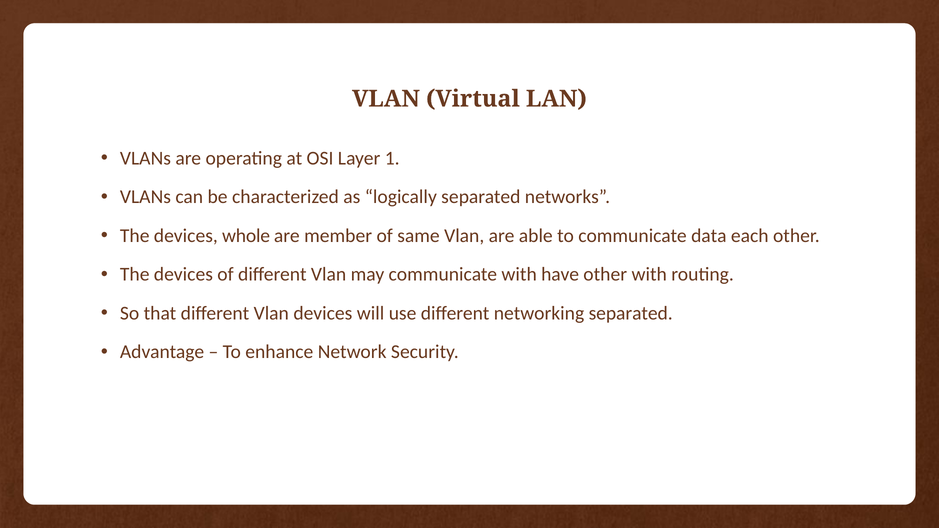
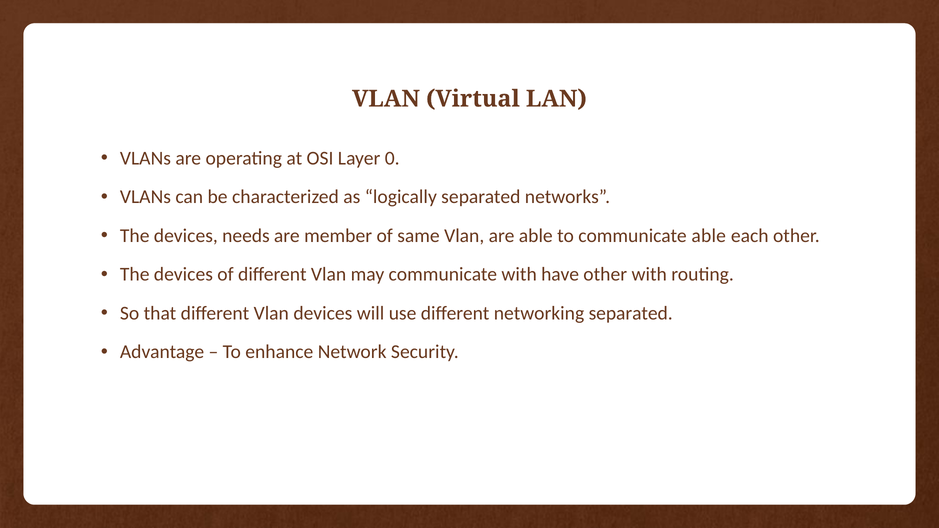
1: 1 -> 0 (392, 158)
whole: whole -> needs (246, 236)
communicate data: data -> able (709, 236)
